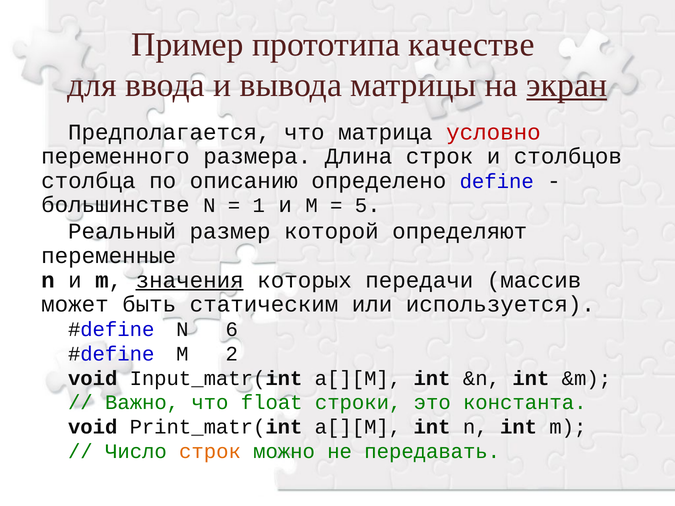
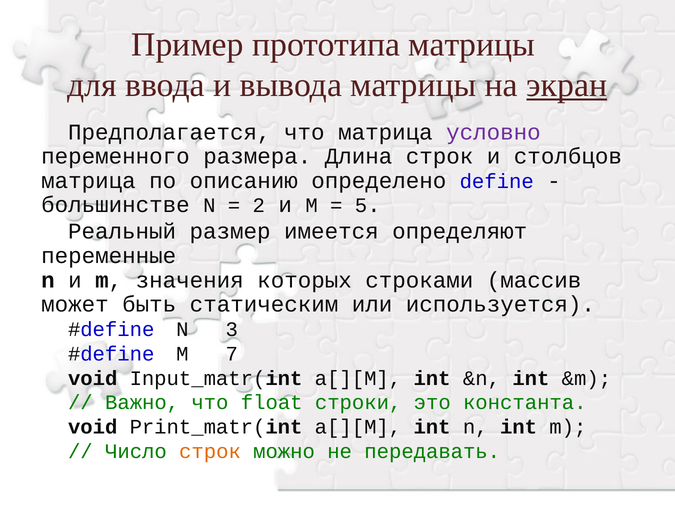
прототипа качестве: качестве -> матрицы (472, 45)
условно colour: red -> purple (493, 132)
столбца: столбца -> матрица (88, 181)
1: 1 -> 2 (259, 206)
которой: которой -> имеется (331, 232)
значения underline: present -> none (190, 280)
передачи: передачи -> строками (419, 280)
6: 6 -> 3 (232, 330)
2: 2 -> 7 (232, 354)
